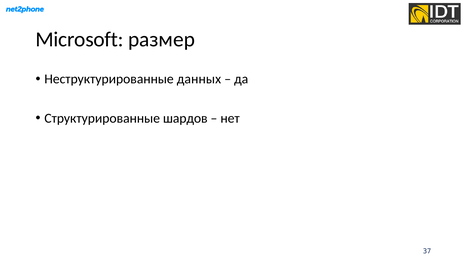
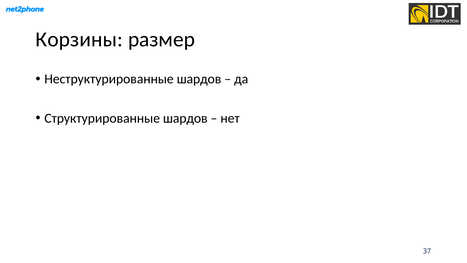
Microsoft: Microsoft -> Корзины (79, 39)
Неструктурированные данных: данных -> шардов (199, 79)
